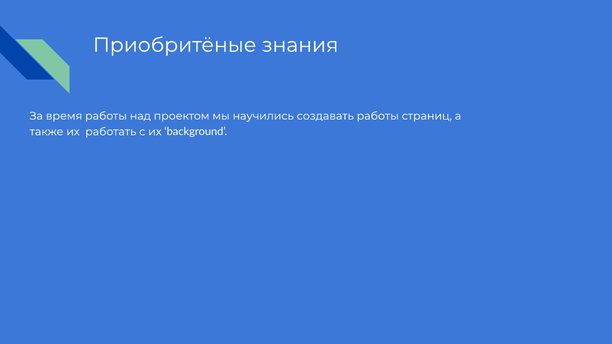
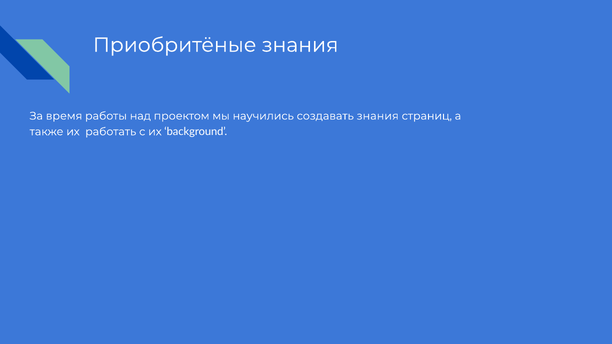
создавать работы: работы -> знания (378, 116)
